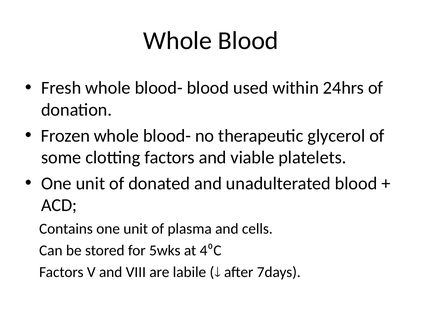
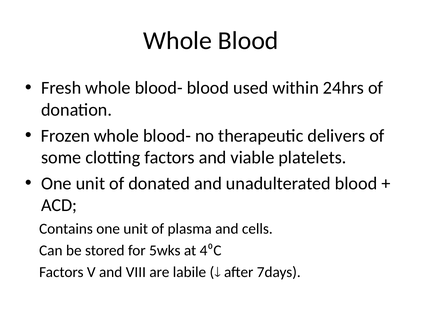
glycerol: glycerol -> delivers (336, 136)
